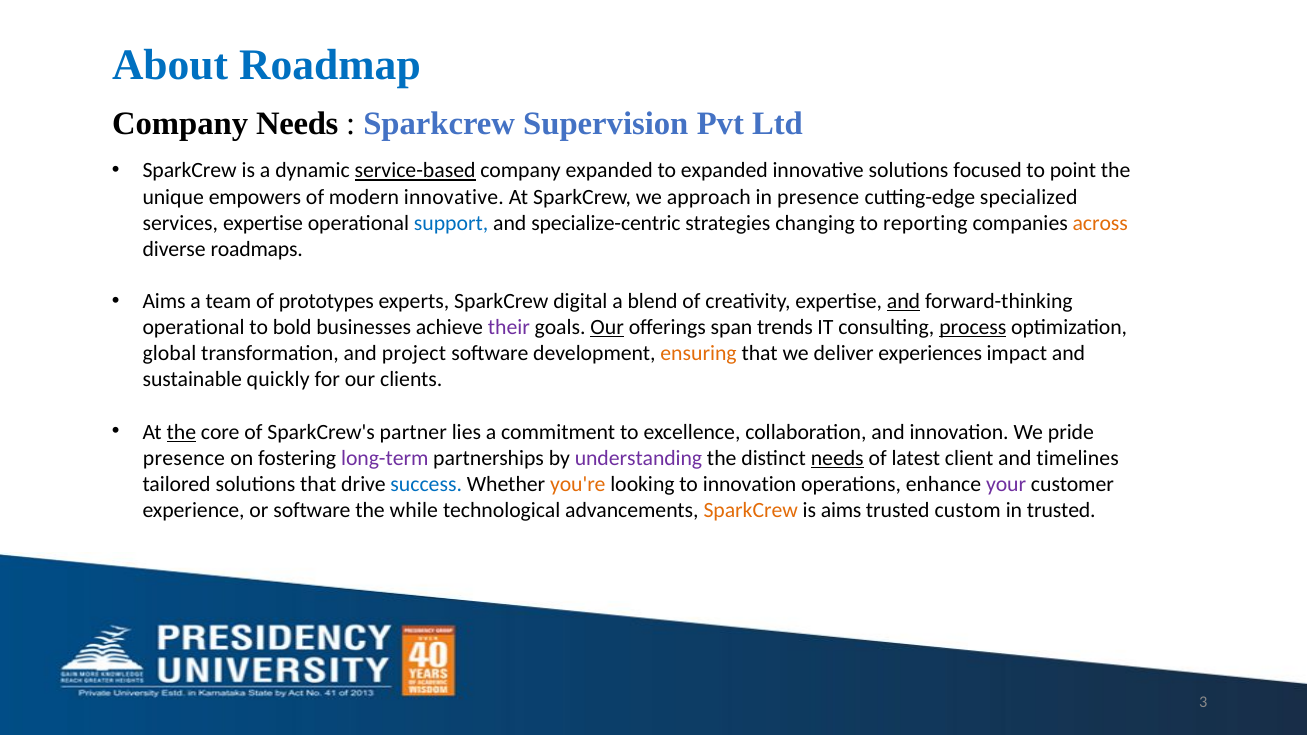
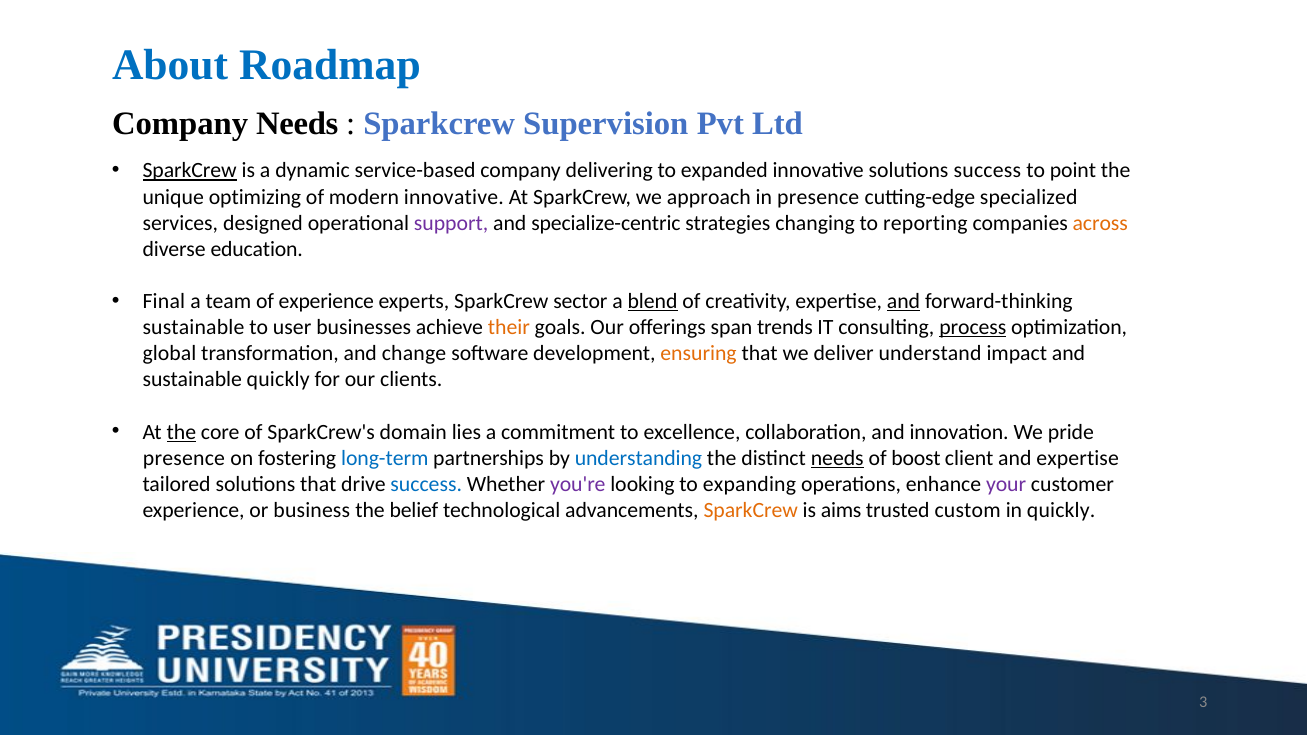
SparkCrew underline: none -> present (190, 171)
service-based underline: present -> none (415, 171)
company expanded: expanded -> delivering (609, 171)
solutions focused: focused -> success (987, 171)
empowers: empowers -> optimizing (255, 197)
services expertise: expertise -> designed (263, 223)
support colour: blue -> purple (451, 223)
roadmaps: roadmaps -> education (257, 249)
Aims: Aims -> Final (164, 301)
of prototypes: prototypes -> experience (326, 301)
digital: digital -> sector (580, 301)
blend underline: none -> present (653, 301)
operational: operational -> sustainable (193, 328)
bold: bold -> user (292, 328)
their colour: purple -> orange (509, 328)
Our underline: present -> none (607, 328)
project: project -> change (414, 354)
experiences: experiences -> understand (930, 354)
partner: partner -> domain (413, 432)
long-term colour: purple -> blue (385, 458)
understanding colour: purple -> blue (639, 458)
latest: latest -> boost (916, 458)
and timelines: timelines -> expertise (1078, 458)
you're colour: orange -> purple (578, 484)
to innovation: innovation -> expanding (749, 484)
or software: software -> business (312, 510)
while: while -> belief (414, 510)
in trusted: trusted -> quickly (1061, 510)
